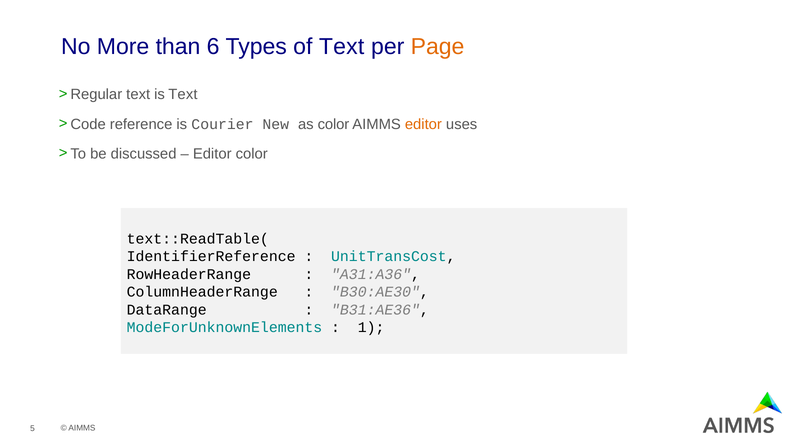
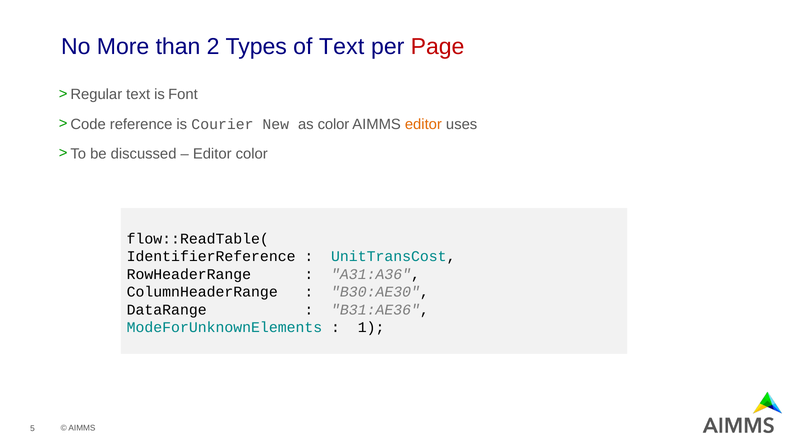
6: 6 -> 2 (213, 47)
Page colour: orange -> red (438, 47)
is Text: Text -> Font (183, 95)
text::ReadTable(: text::ReadTable( -> flow::ReadTable( (198, 239)
